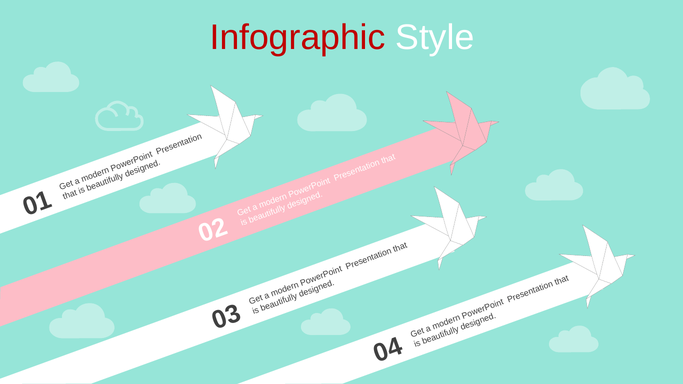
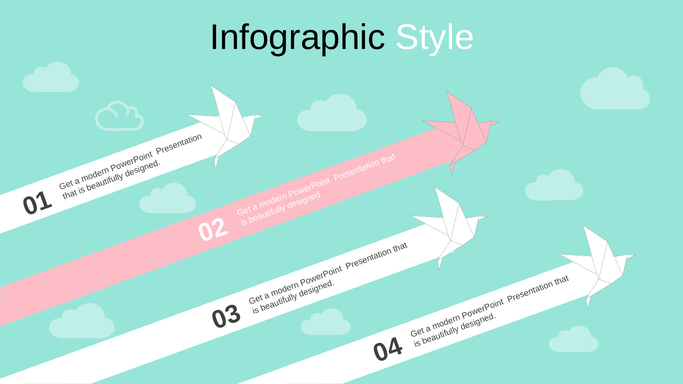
Infographic colour: red -> black (298, 38)
